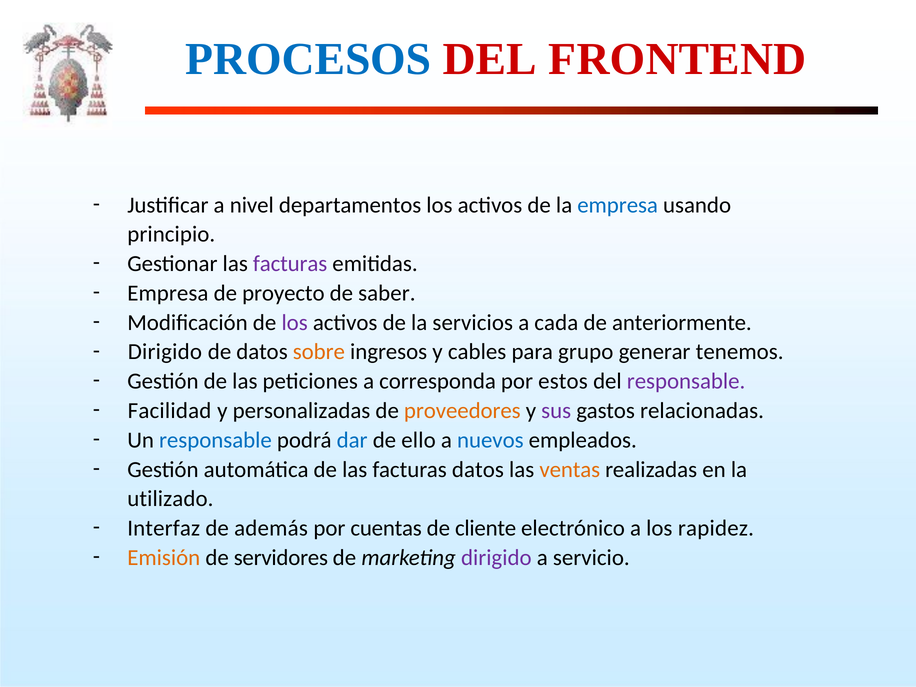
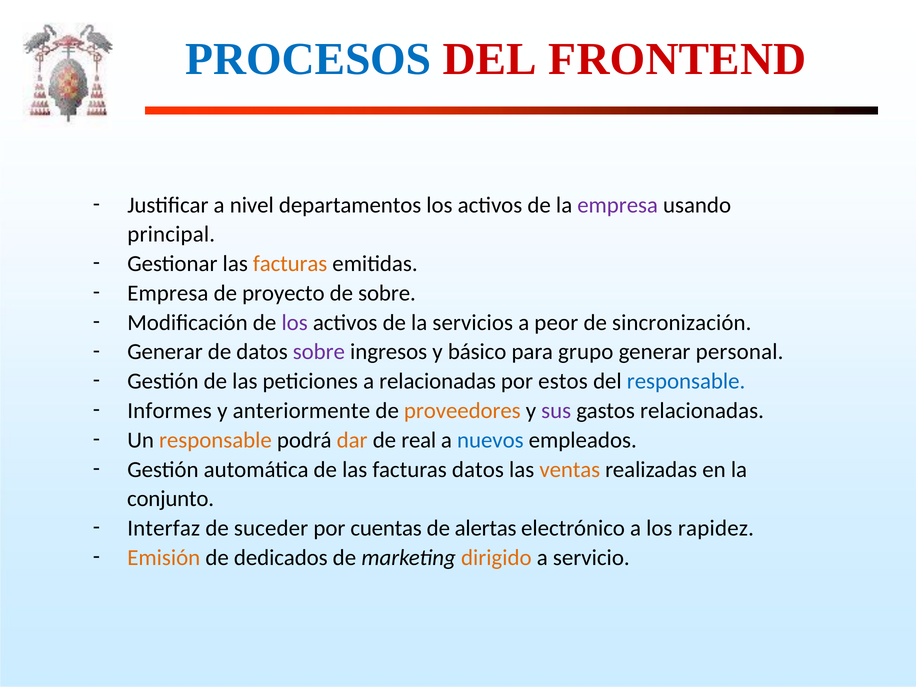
empresa colour: blue -> purple (618, 205)
principio: principio -> principal (171, 234)
facturas colour: purple -> orange (290, 264)
de saber: saber -> sobre (387, 293)
cada: cada -> peor (556, 323)
anteriormente: anteriormente -> sincronización (682, 323)
Dirigido: Dirigido -> Generar (165, 352)
sobre colour: orange -> purple (319, 352)
cables: cables -> básico (477, 352)
tenemos: tenemos -> personal (740, 352)
a corresponda: corresponda -> relacionadas (438, 381)
responsable colour: purple -> blue (686, 381)
Facilidad: Facilidad -> Informes (170, 411)
personalizadas: personalizadas -> anteriormente (301, 411)
responsable colour: blue -> orange (215, 440)
dar colour: blue -> orange (352, 440)
ello: ello -> real (419, 440)
utilizado: utilizado -> conjunto (171, 499)
además: además -> suceder (271, 528)
cliente: cliente -> alertas (486, 528)
servidores: servidores -> dedicados (281, 558)
dirigido colour: purple -> orange (496, 558)
